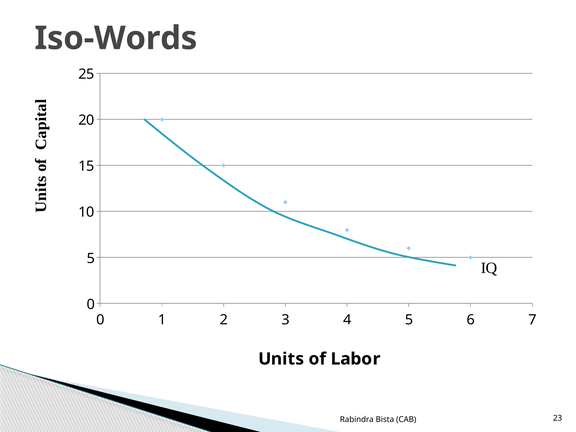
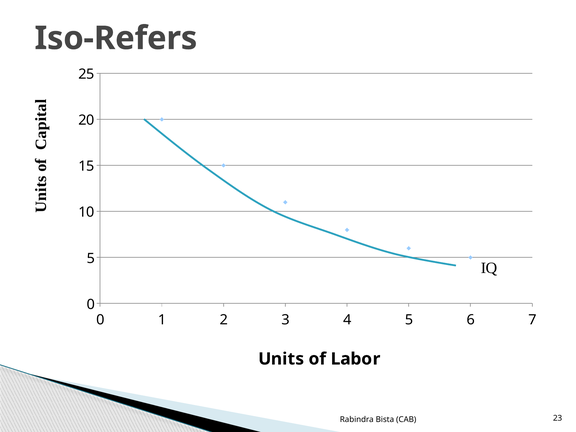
Iso-Words: Iso-Words -> Iso-Refers (116, 38)
